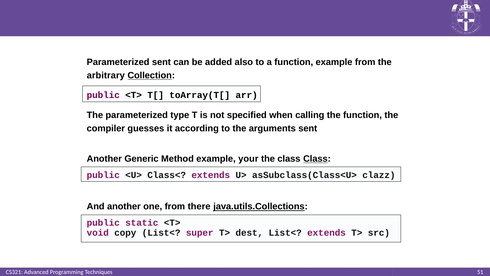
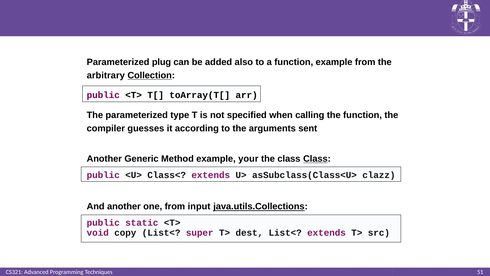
Parameterized sent: sent -> plug (161, 62)
there: there -> input (199, 206)
